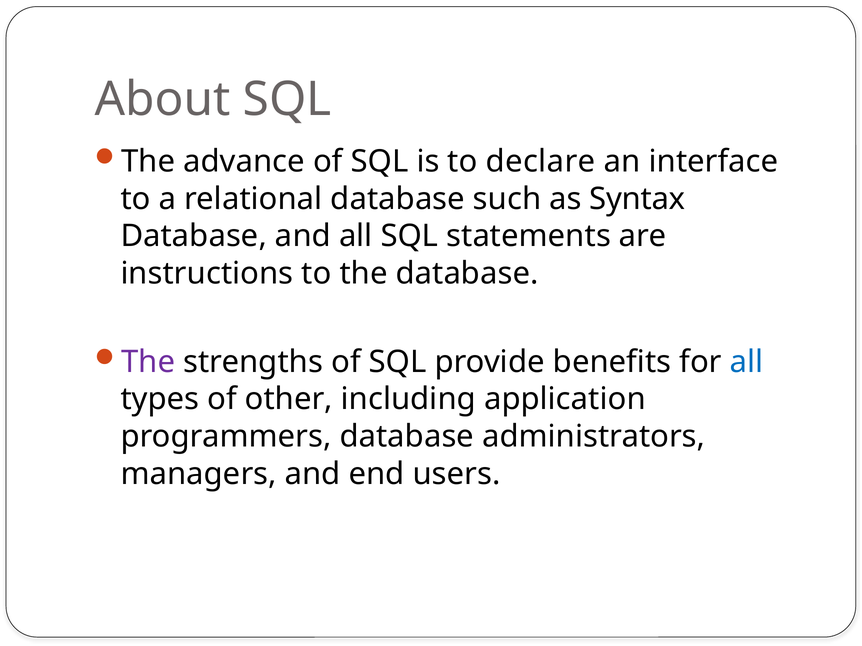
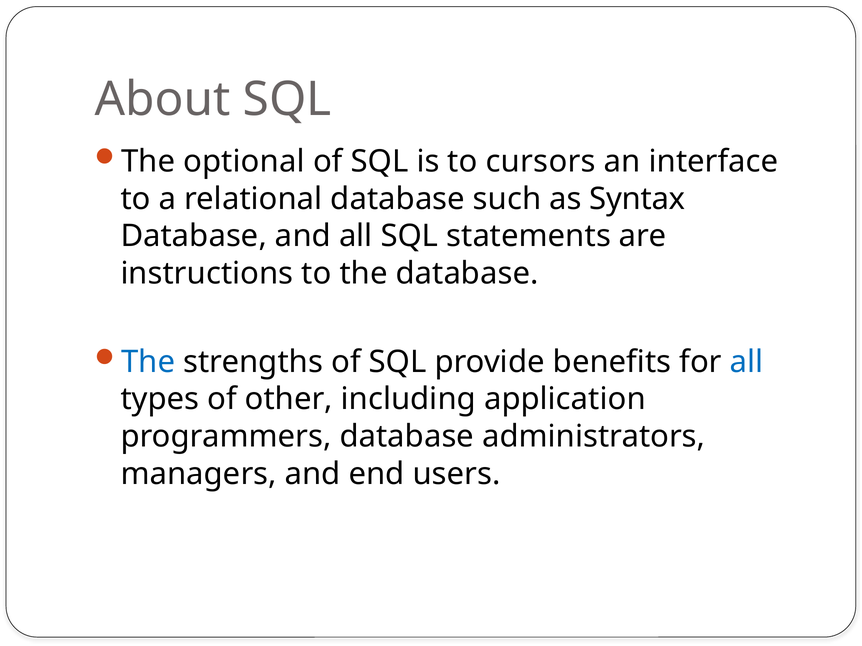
advance: advance -> optional (244, 162)
declare: declare -> cursors (541, 162)
The colour: purple -> blue (148, 362)
